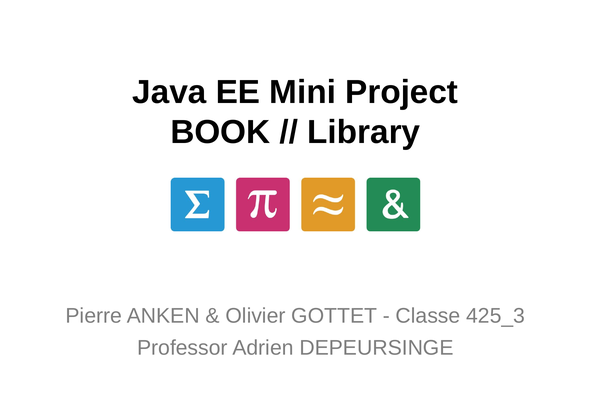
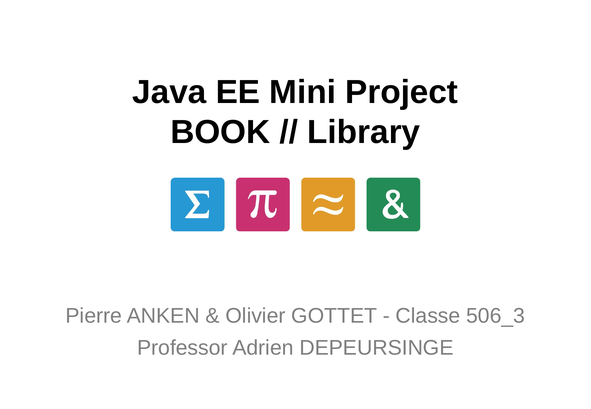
425_3: 425_3 -> 506_3 (496, 316)
